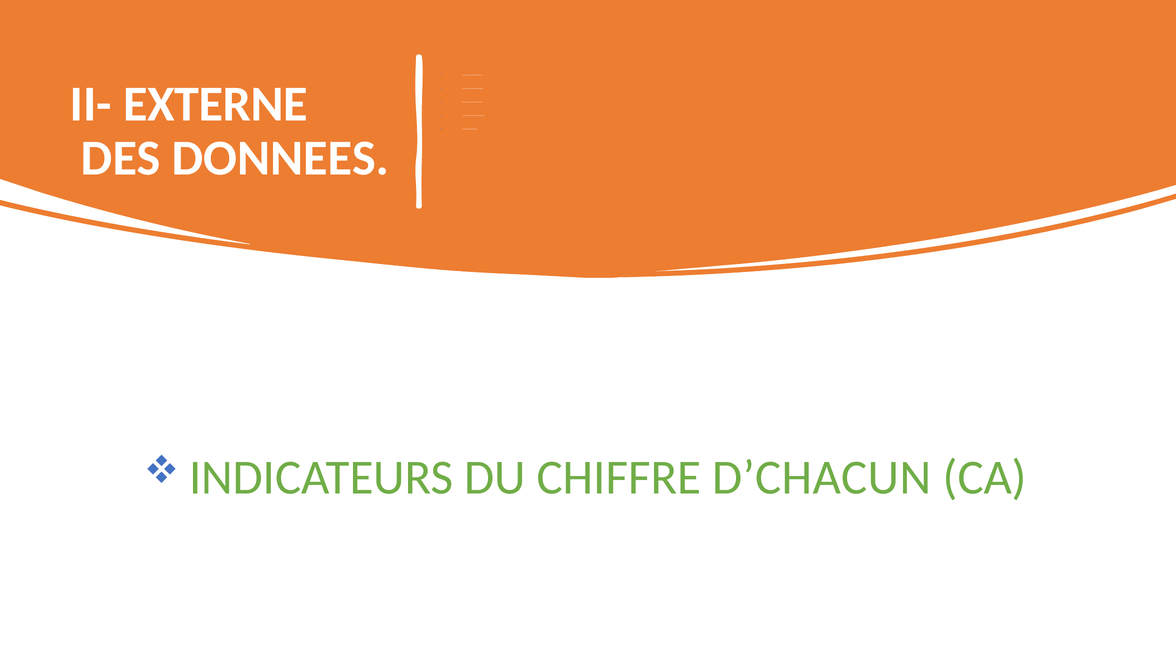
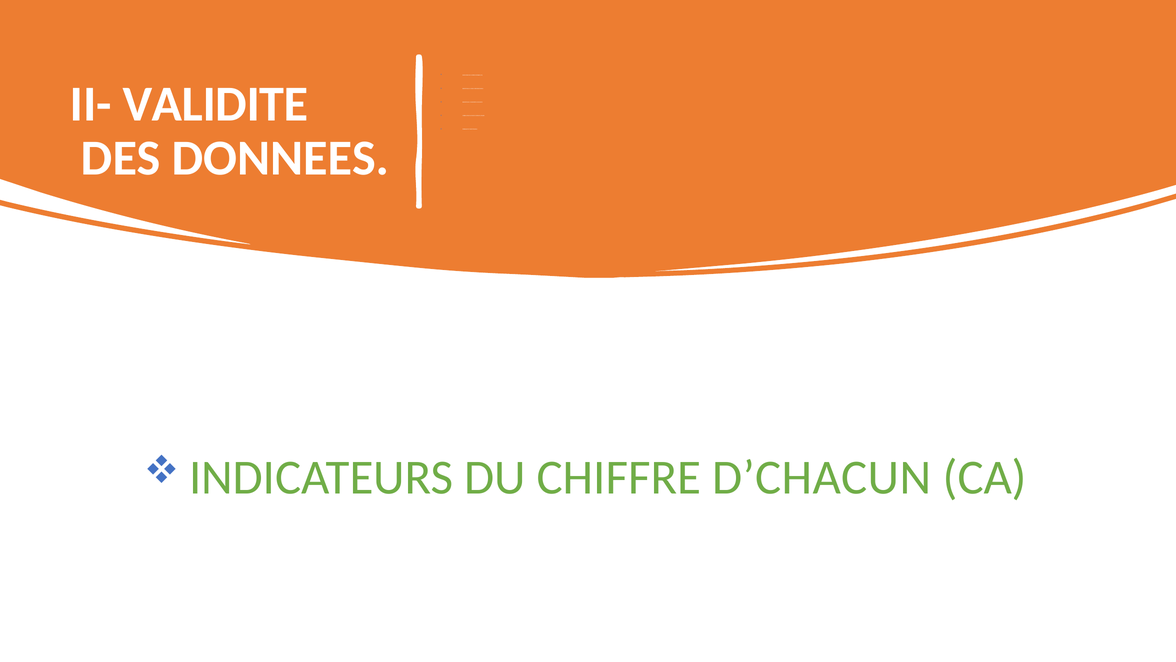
EXTERNE: EXTERNE -> VALIDITE (215, 104)
